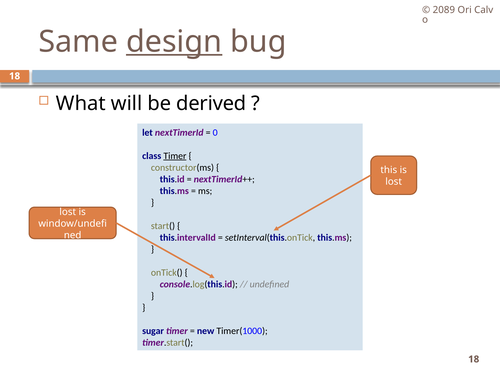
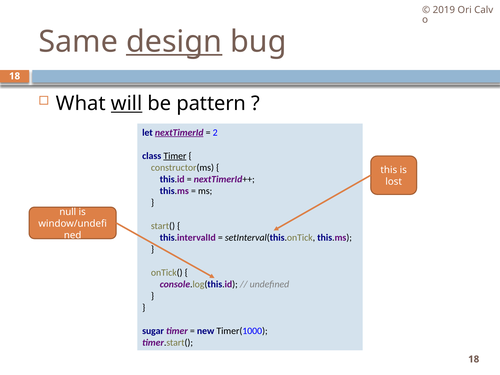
2089: 2089 -> 2019 (444, 10)
will underline: none -> present (127, 103)
derived: derived -> pattern (211, 103)
nextTimerId underline: none -> present (179, 133)
0: 0 -> 2 (215, 133)
lost: lost -> null (68, 212)
